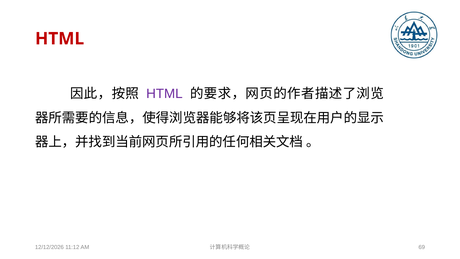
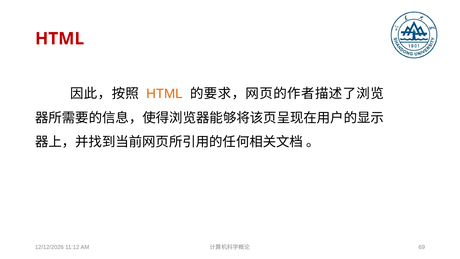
HTML colour: purple -> orange (164, 94)
